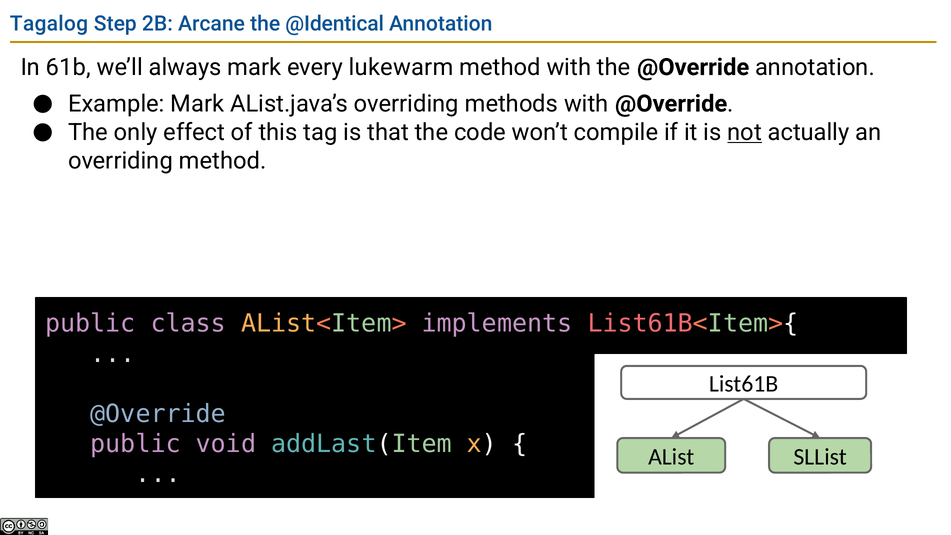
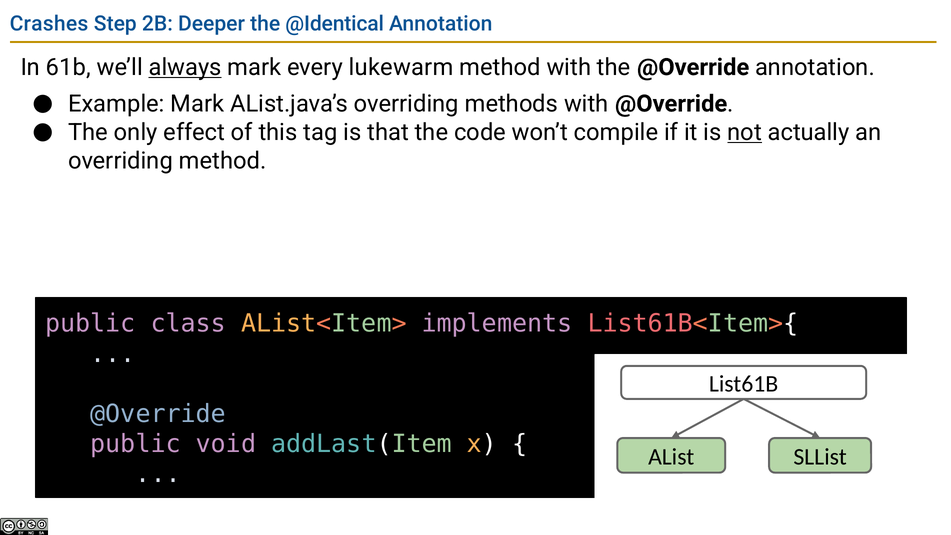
Tagalog: Tagalog -> Crashes (49, 24)
Arcane: Arcane -> Deeper (211, 24)
always underline: none -> present (185, 67)
